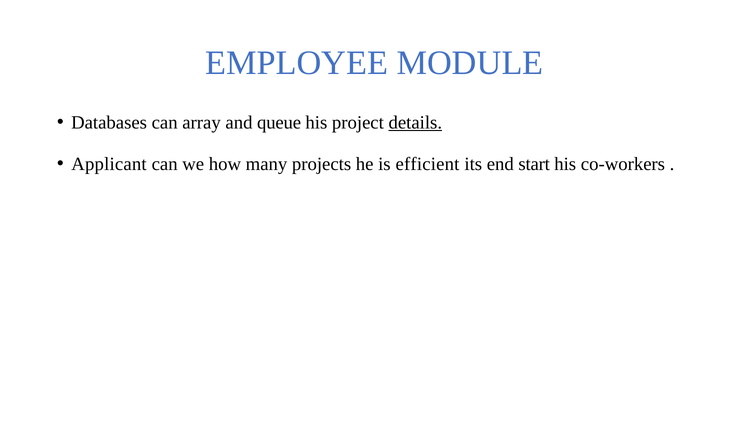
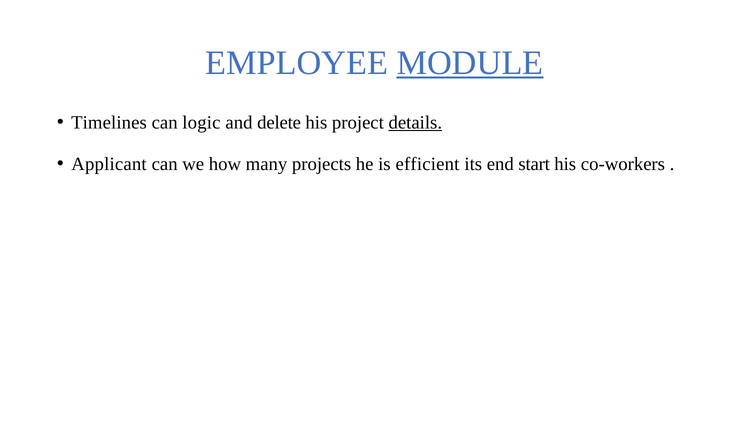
MODULE underline: none -> present (470, 63)
Databases: Databases -> Timelines (109, 123)
array: array -> logic (201, 123)
queue: queue -> delete (279, 123)
